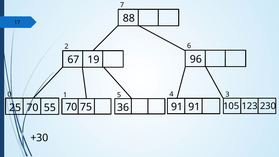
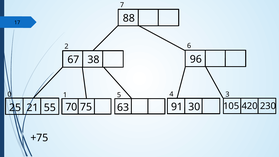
19: 19 -> 38 (93, 60)
123: 123 -> 420 (250, 106)
91 91: 91 -> 30 (194, 107)
25 70: 70 -> 21 (33, 108)
36: 36 -> 63 (123, 107)
+30: +30 -> +75 (39, 138)
